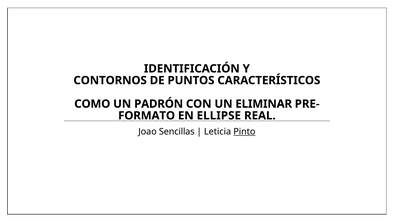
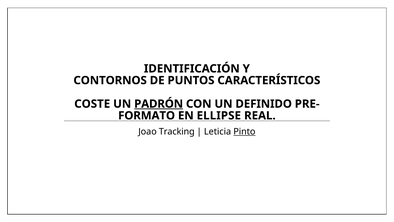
COMO: COMO -> COSTE (92, 104)
PADRÓN underline: none -> present (159, 104)
ELIMINAR: ELIMINAR -> DEFINIDO (264, 104)
Sencillas: Sencillas -> Tracking (177, 131)
